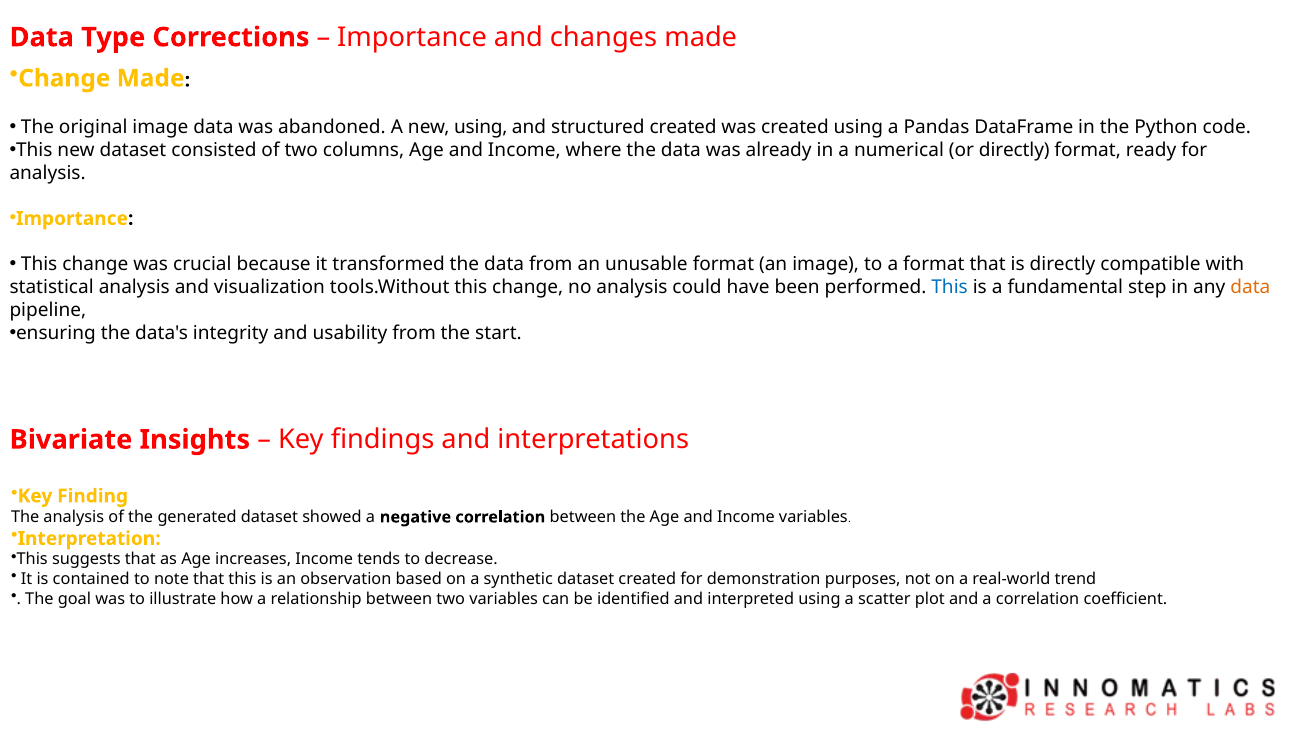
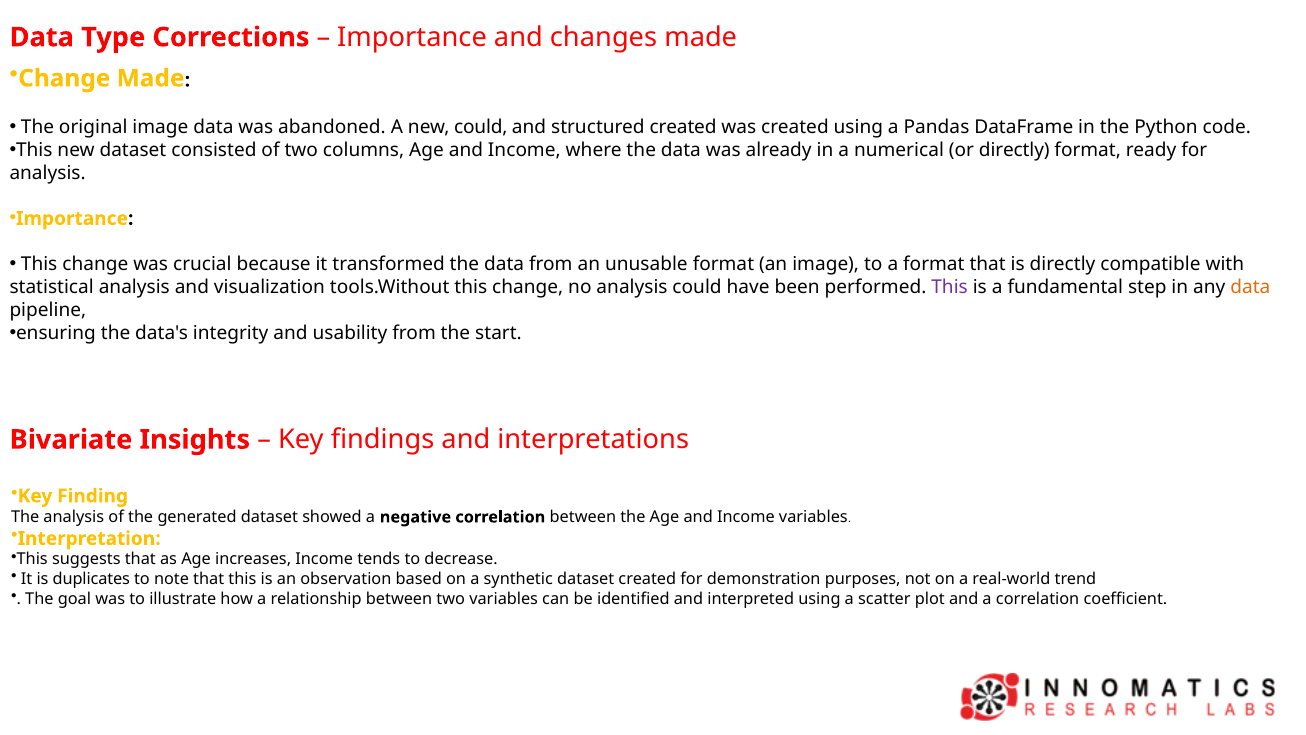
new using: using -> could (481, 127)
This colour: blue -> purple (950, 287)
contained: contained -> duplicates (91, 579)
